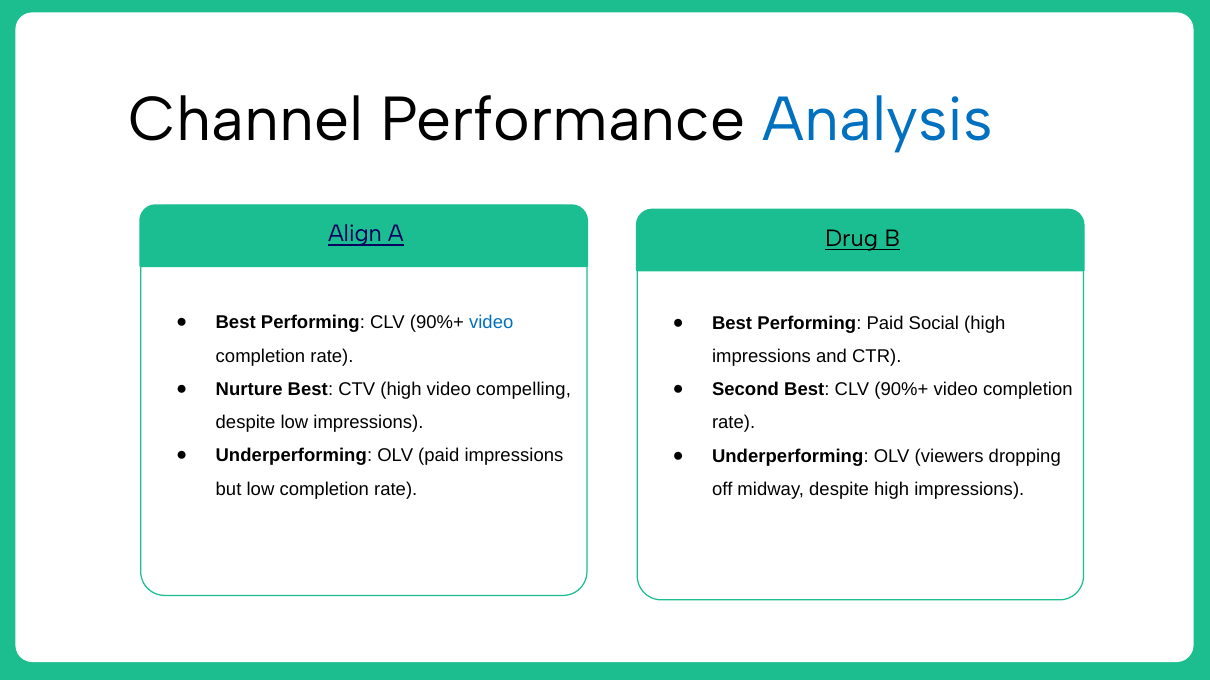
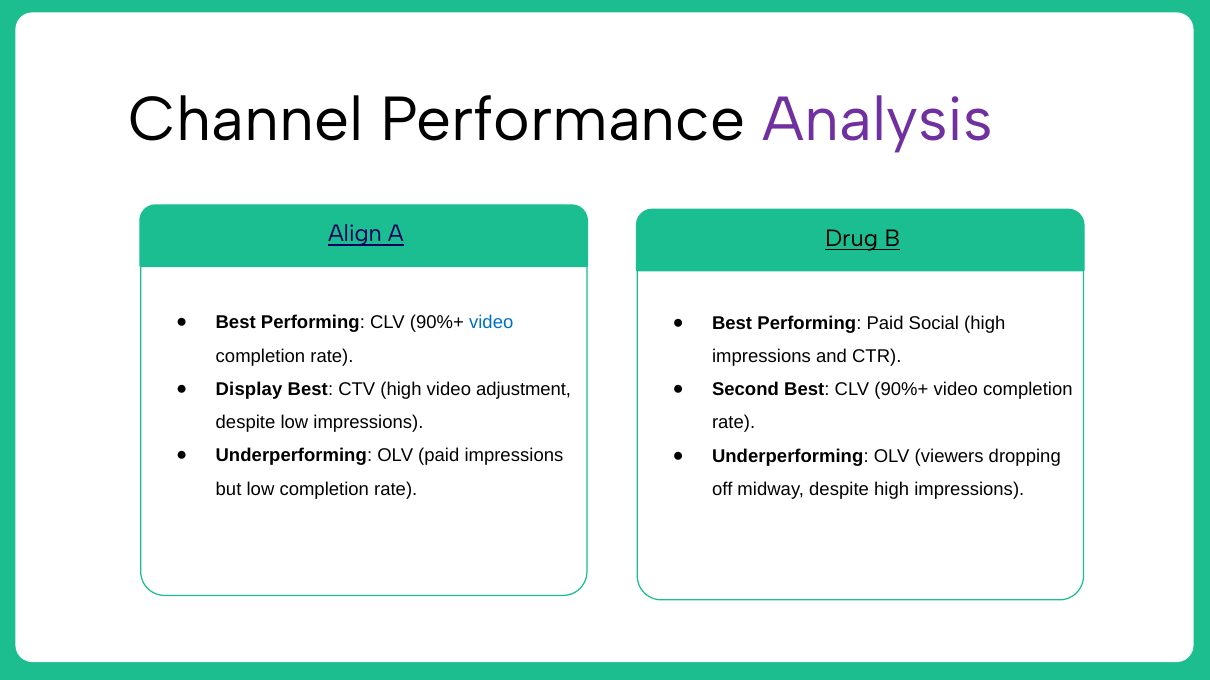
Analysis colour: blue -> purple (878, 120)
Nurture: Nurture -> Display (249, 390)
compelling: compelling -> adjustment (524, 390)
